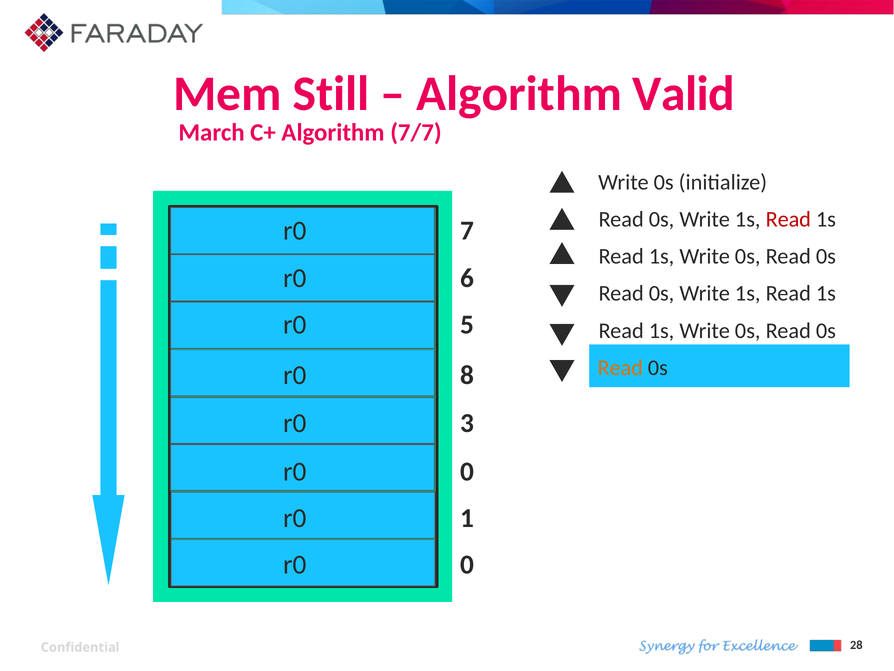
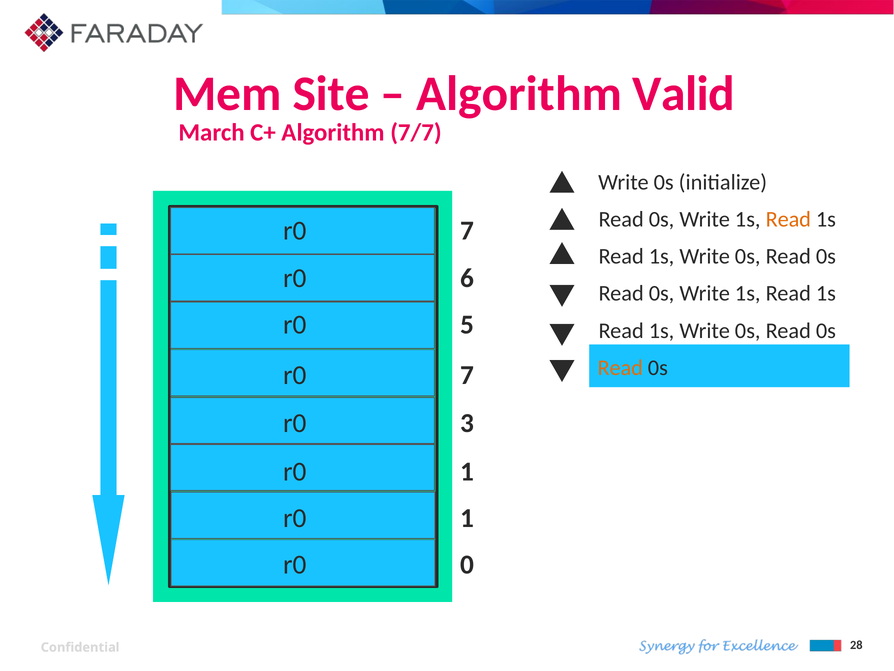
Still: Still -> Site (331, 94)
Read colour: red -> orange (788, 219)
8: 8 -> 7 (467, 375)
0: 0 -> 1 (467, 471)
